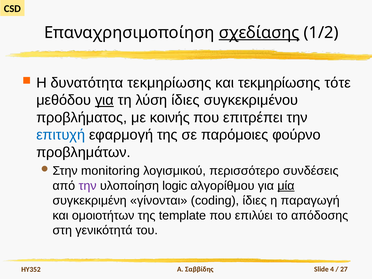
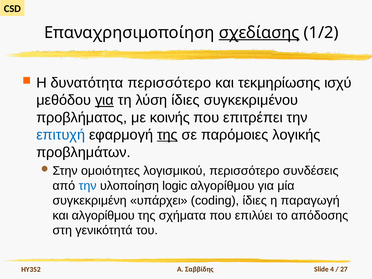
δυνατότητα τεκμηρίωσης: τεκμηρίωσης -> περισσότερο (169, 83)
τότε: τότε -> ισχύ (338, 83)
της underline: none -> present (167, 135)
φούρνο: φούρνο -> λογικής (296, 135)
monitoring: monitoring -> ομοιότητες (110, 171)
την colour: purple -> blue (88, 186)
μία underline: present -> none (286, 186)
γίνονται: γίνονται -> υπάρχει (159, 201)
και ομοιοτήτων: ομοιοτήτων -> αλγορίθμου (103, 215)
template: template -> σχήματα (182, 215)
